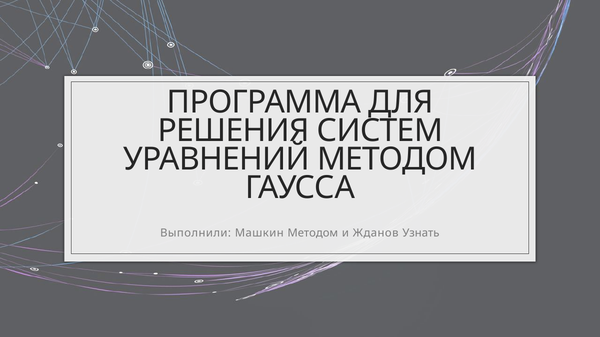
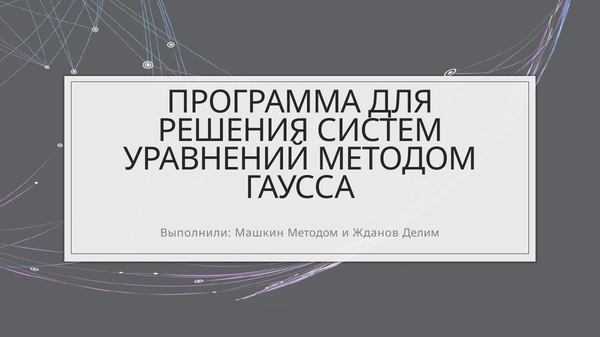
Узнать: Узнать -> Делим (421, 233)
